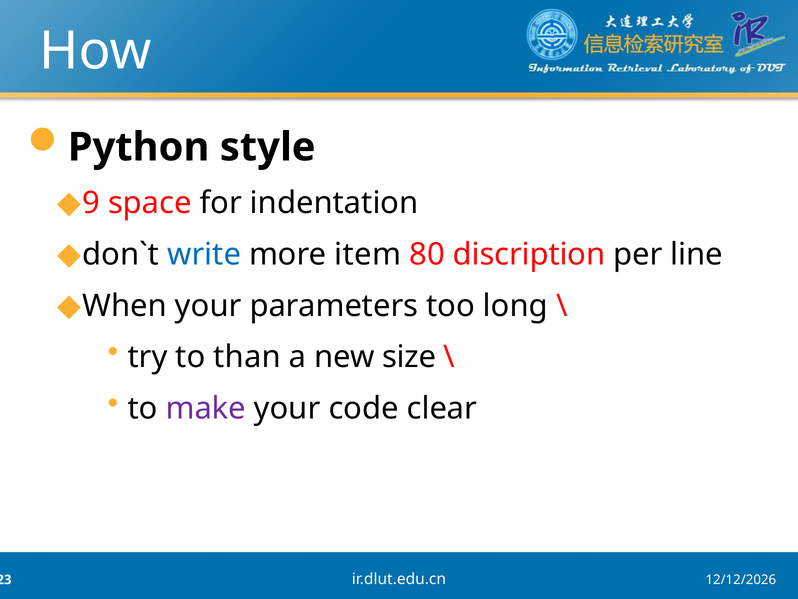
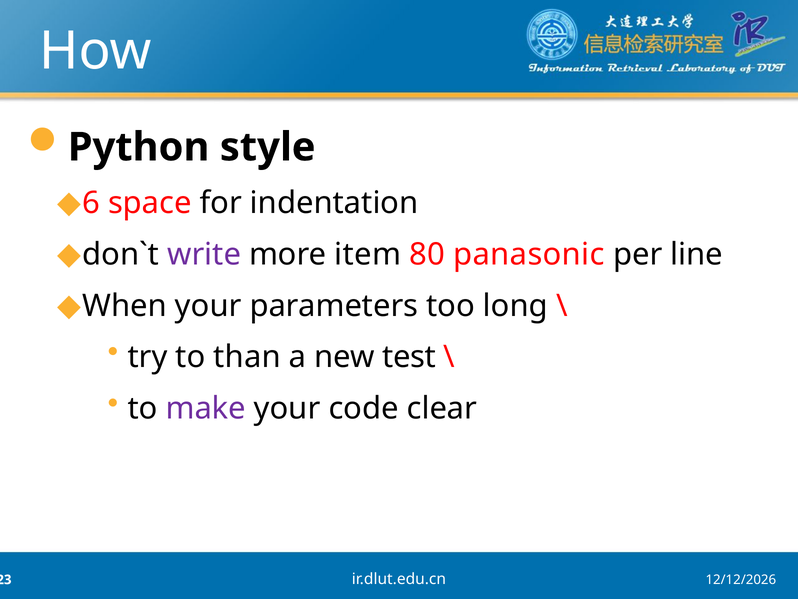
9: 9 -> 6 (91, 203)
write colour: blue -> purple (204, 254)
discription: discription -> panasonic (529, 254)
size: size -> test (409, 357)
